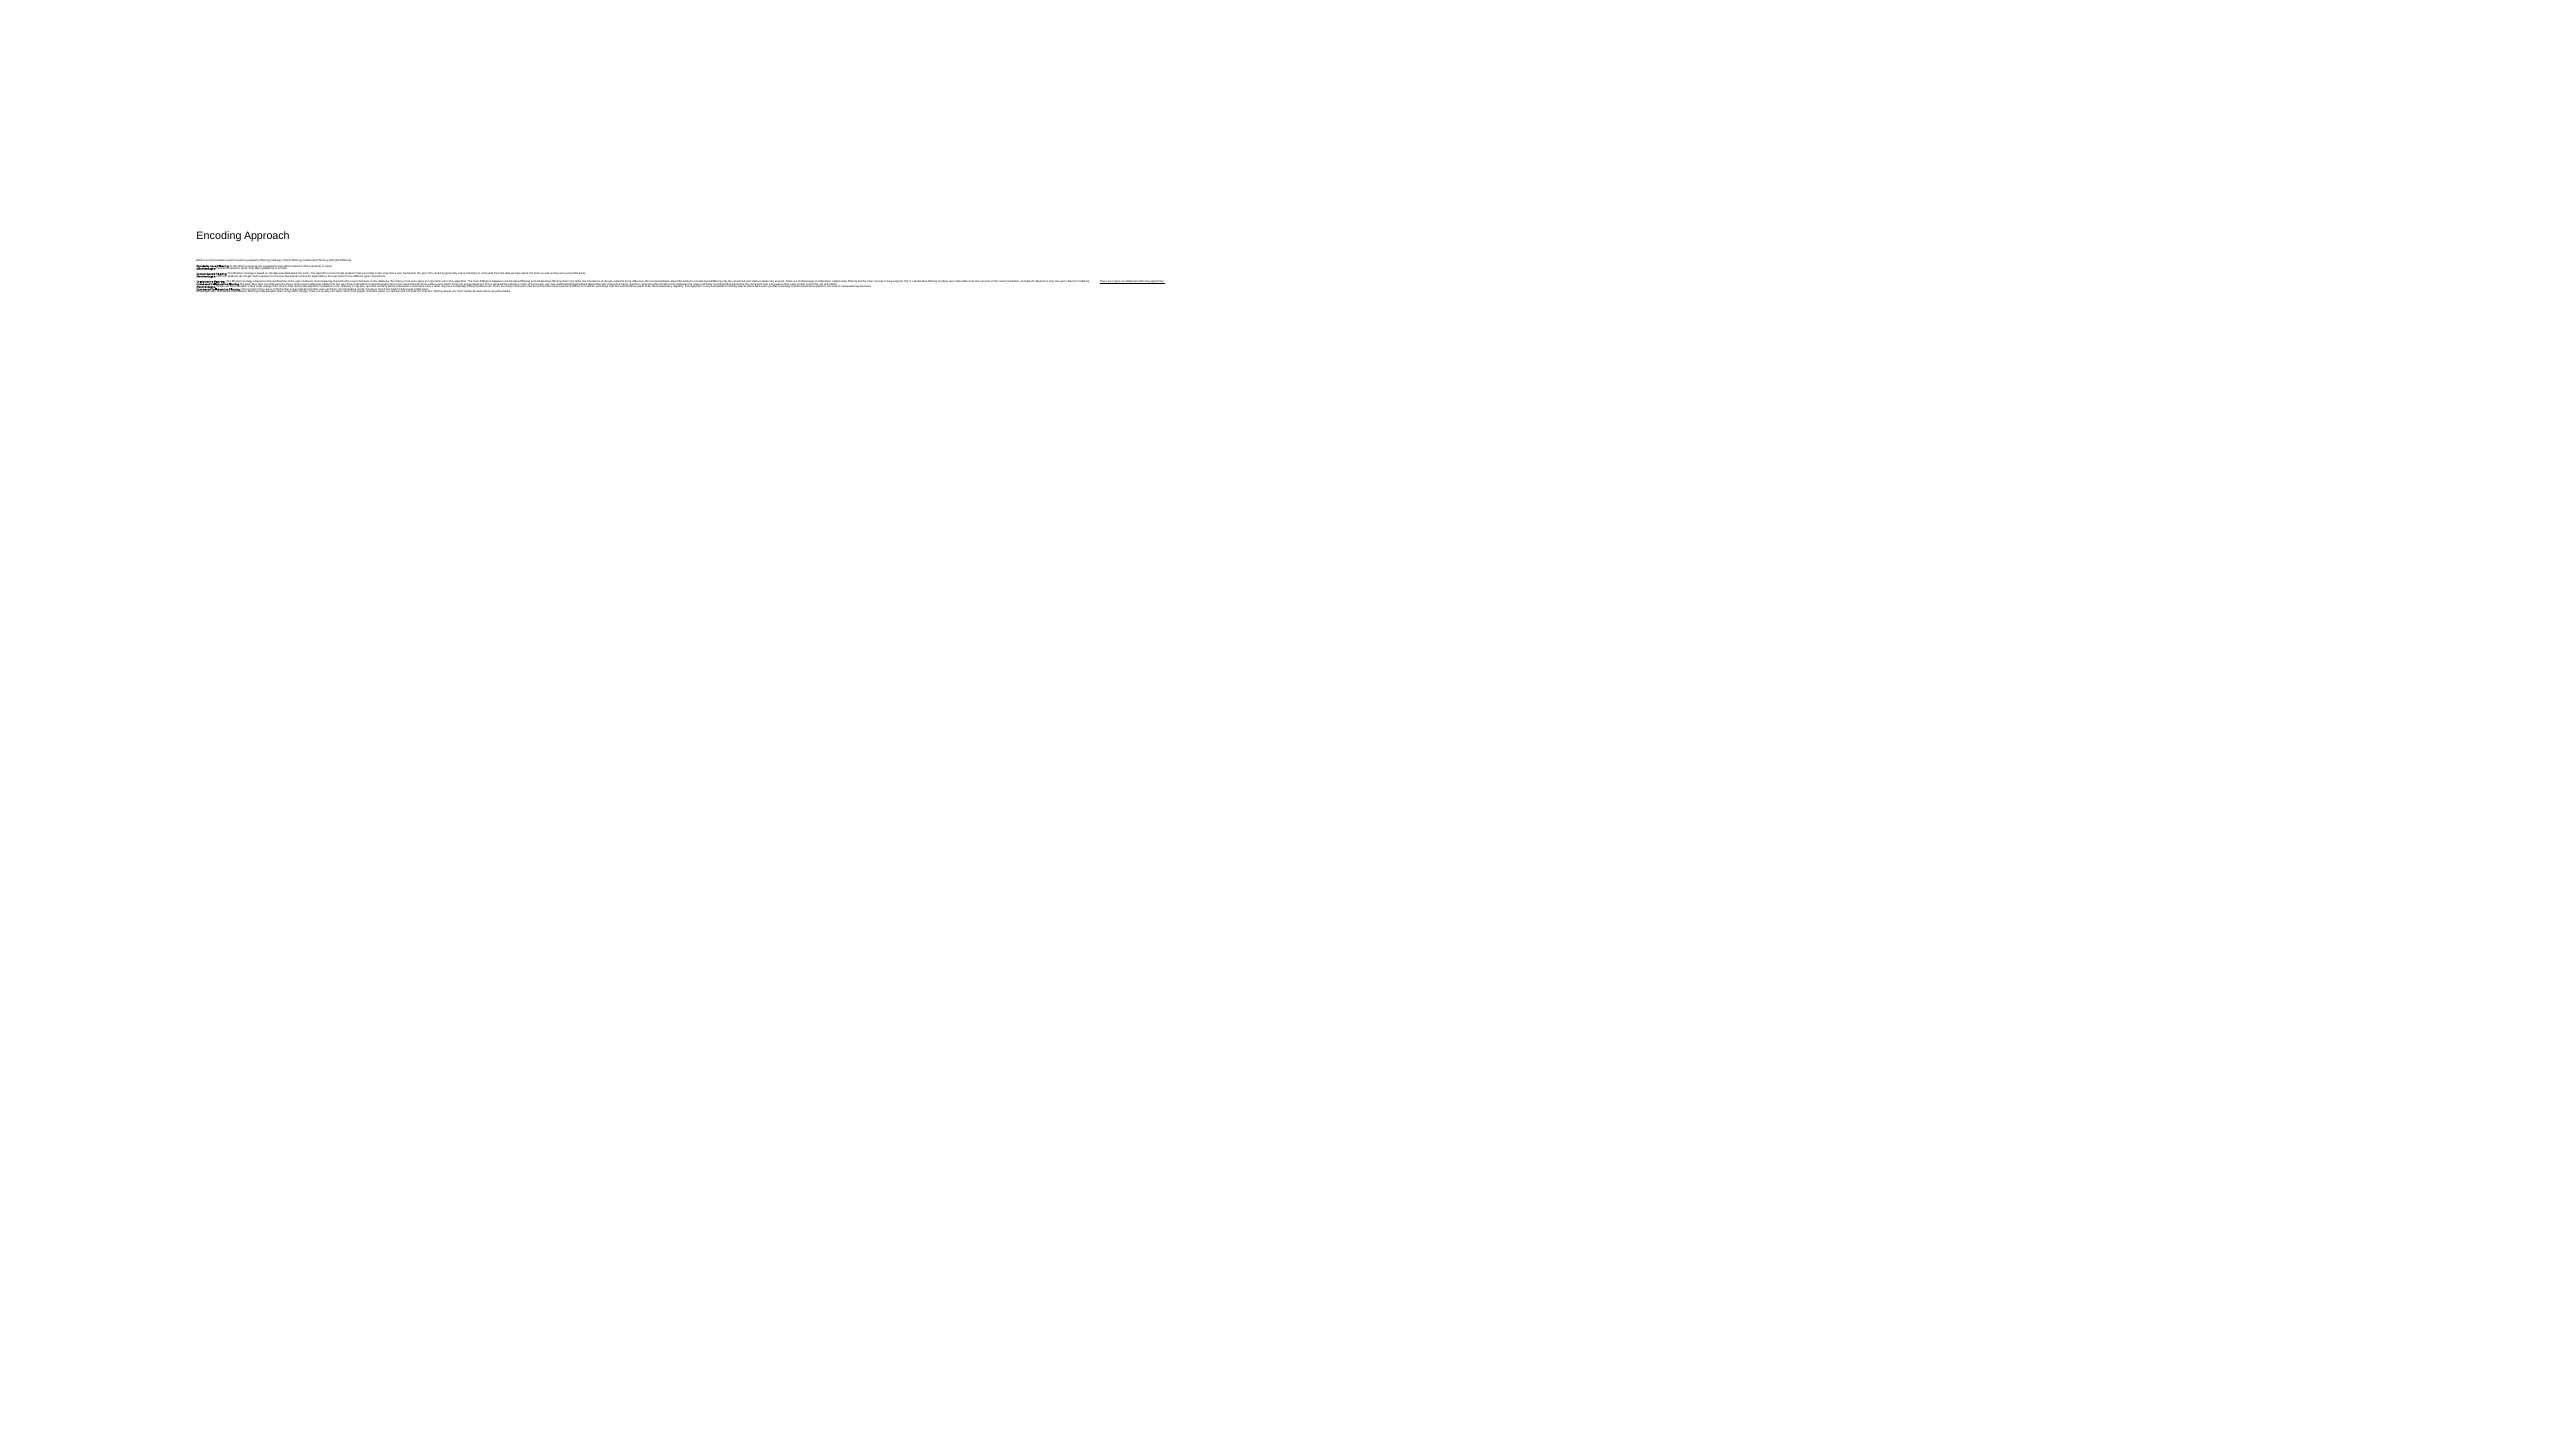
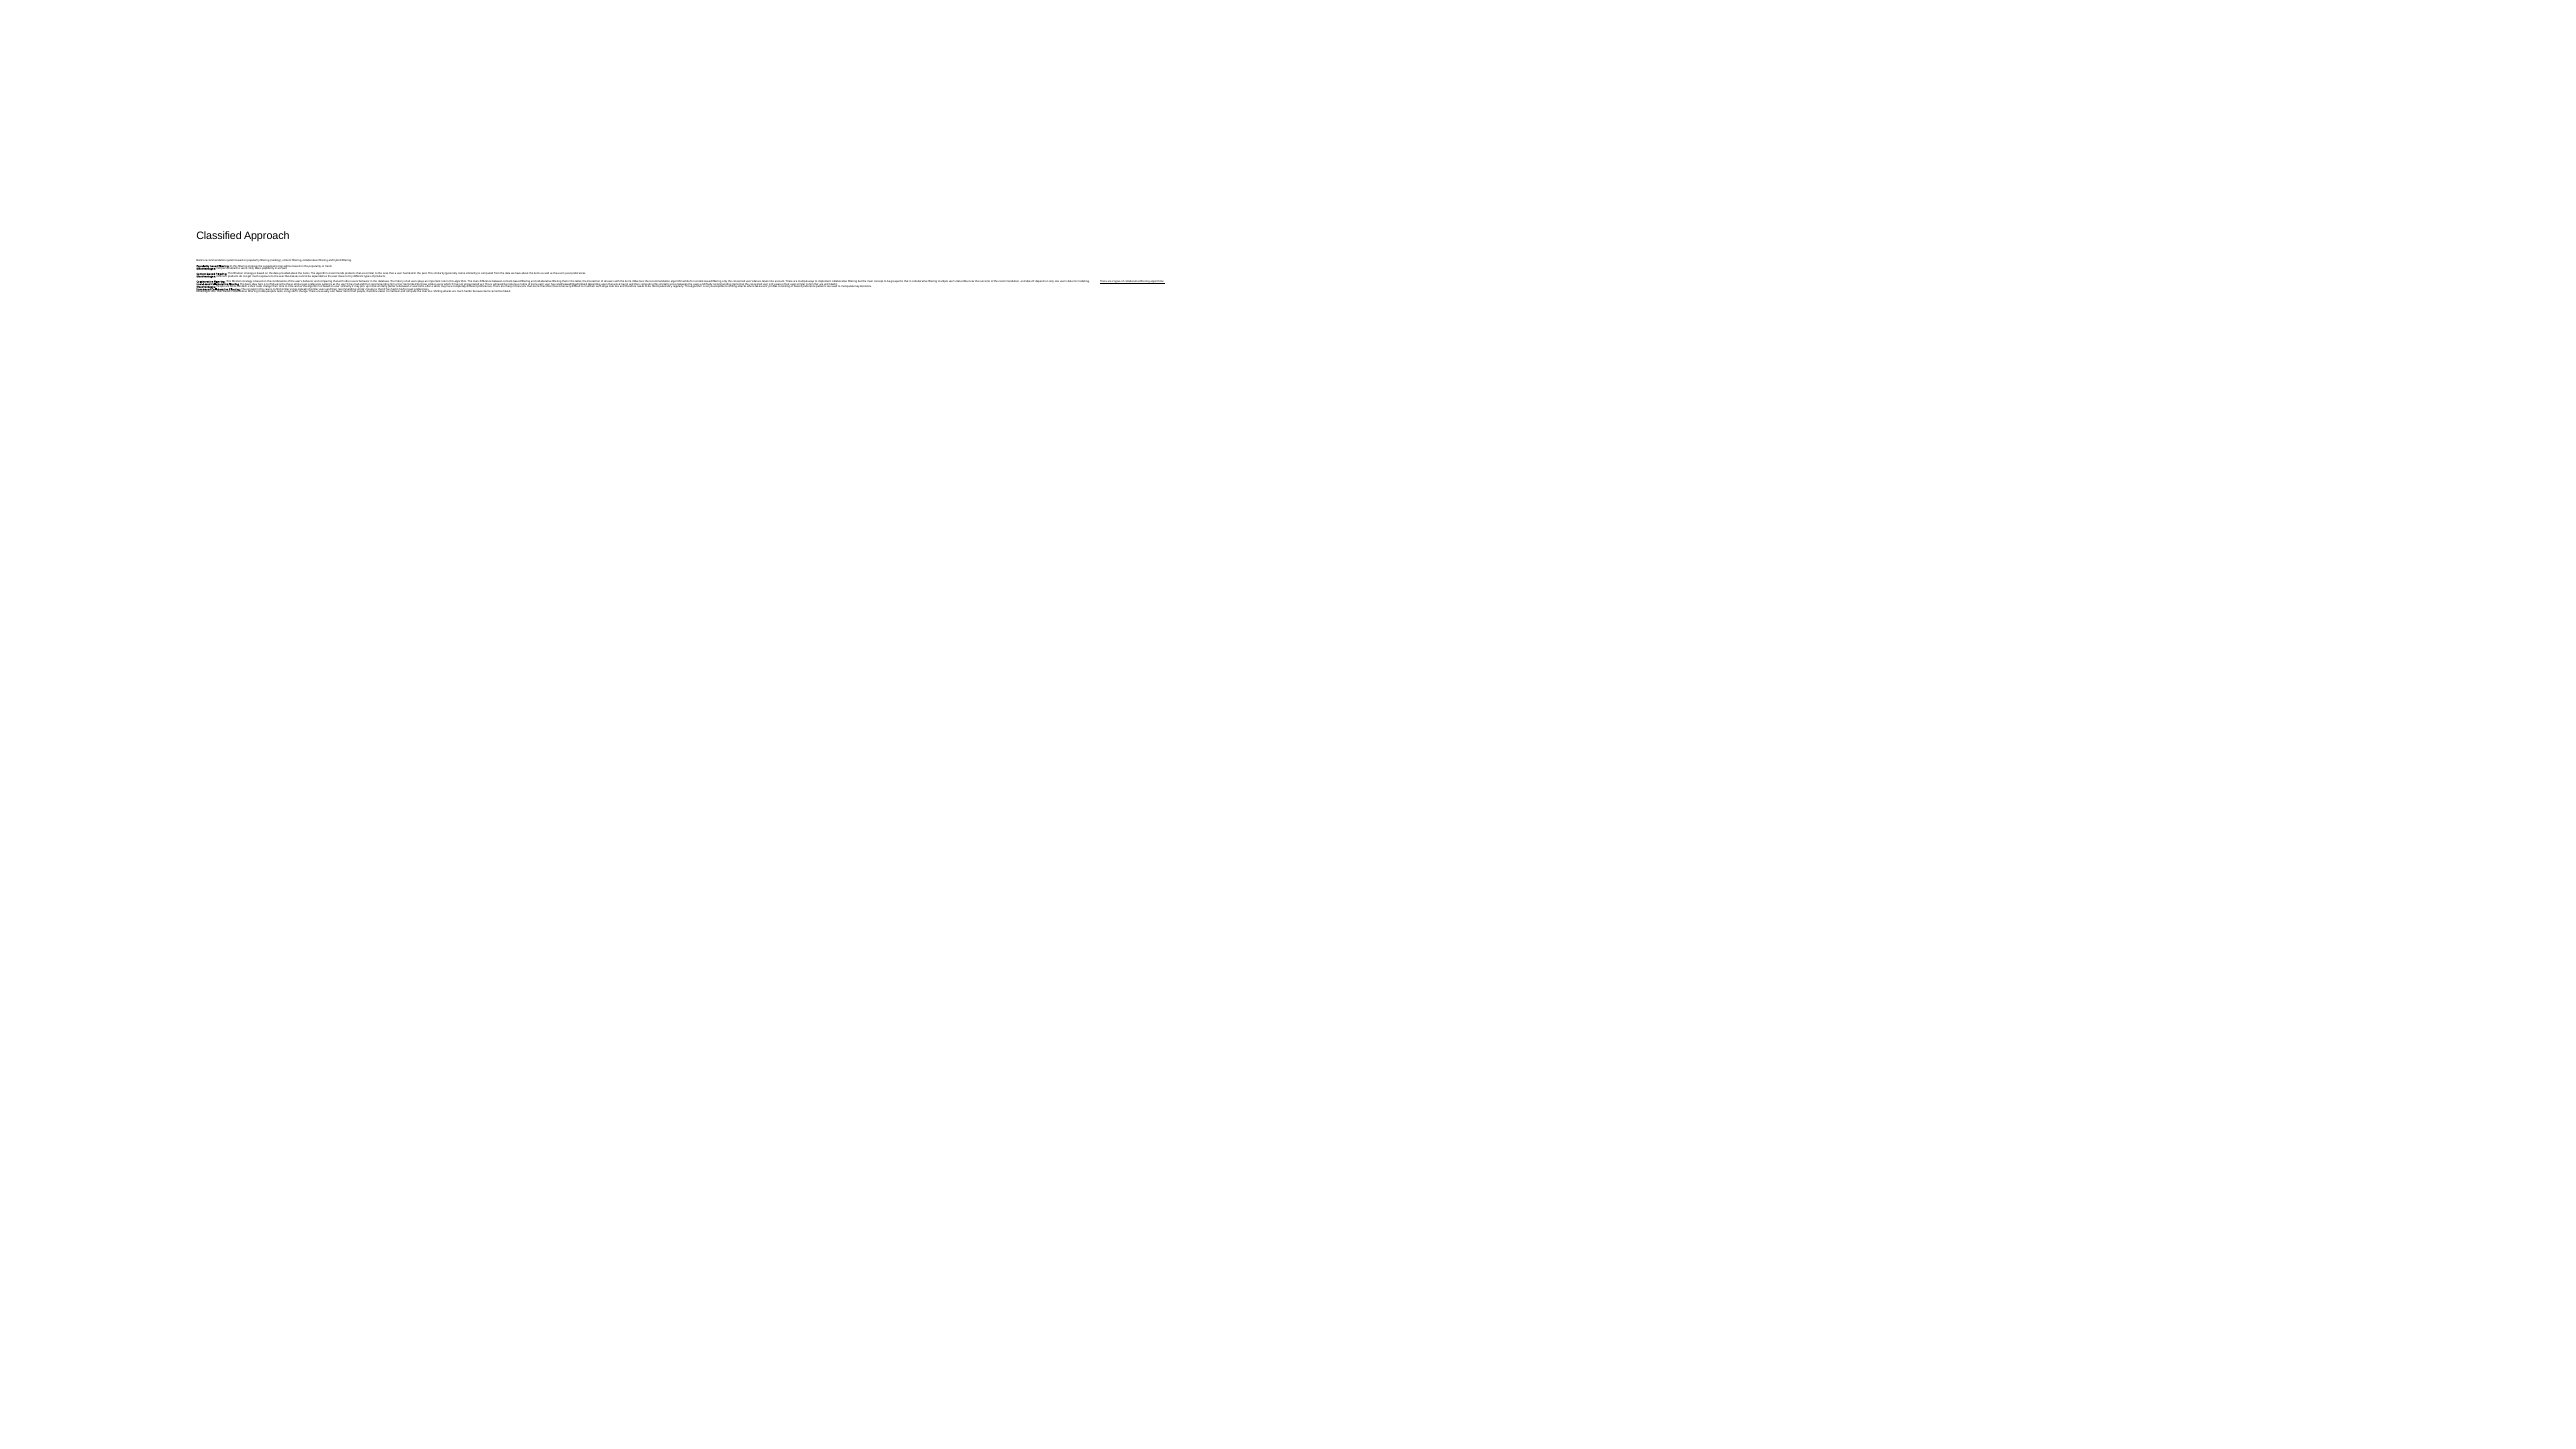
Encoding: Encoding -> Classified (219, 236)
